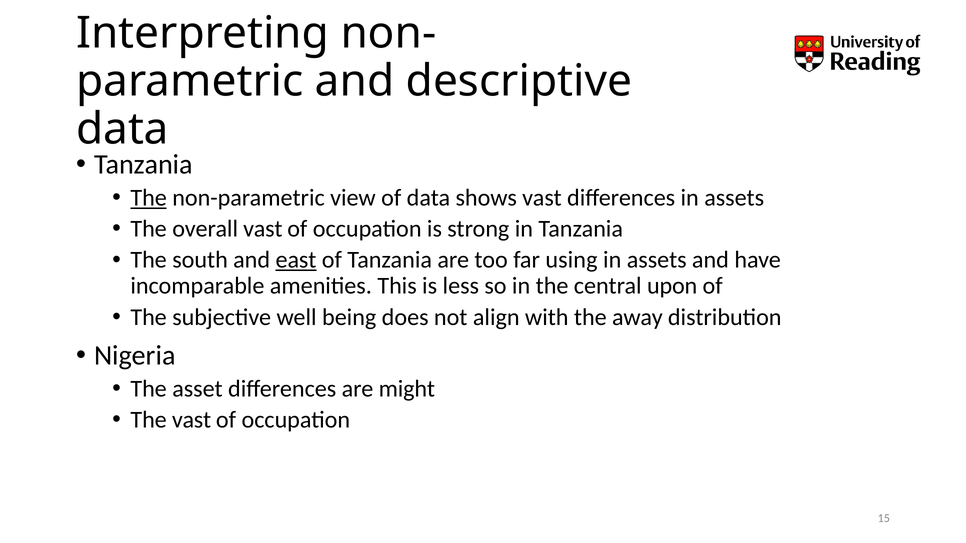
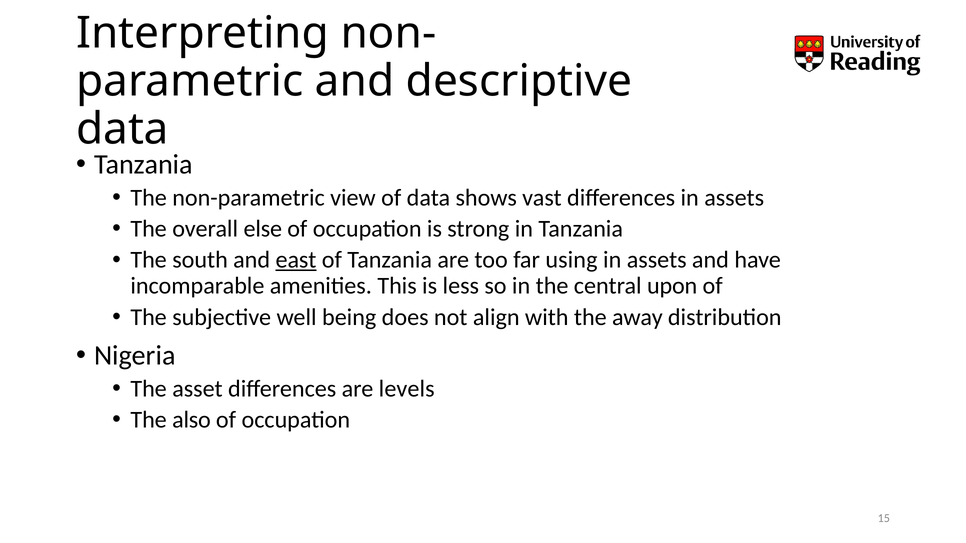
The underline: present -> none (149, 198)
overall vast: vast -> else (263, 229)
might: might -> levels (407, 389)
The vast: vast -> also (191, 420)
